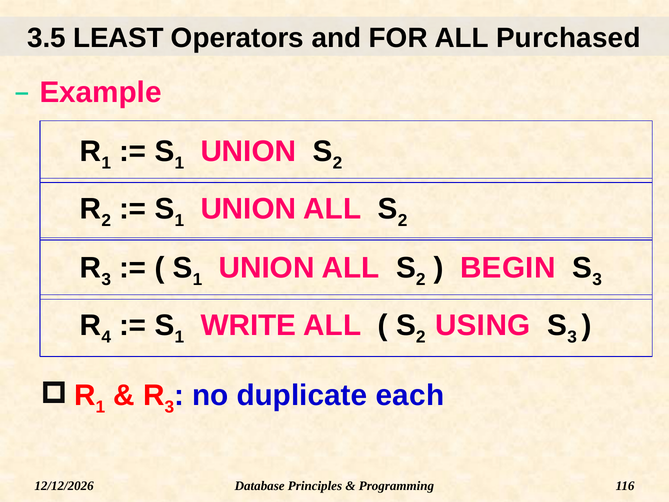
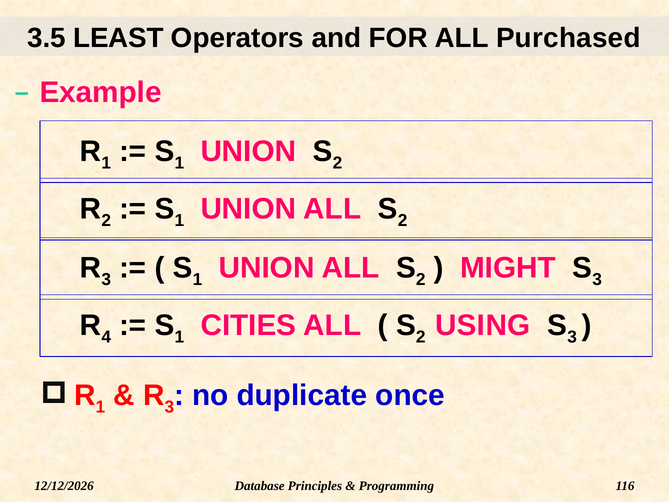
BEGIN: BEGIN -> MIGHT (508, 268)
WRITE: WRITE -> CITIES (248, 325)
each: each -> once (410, 395)
